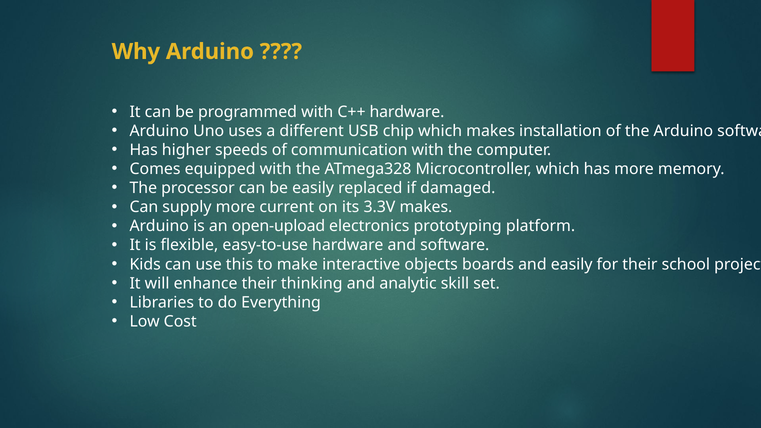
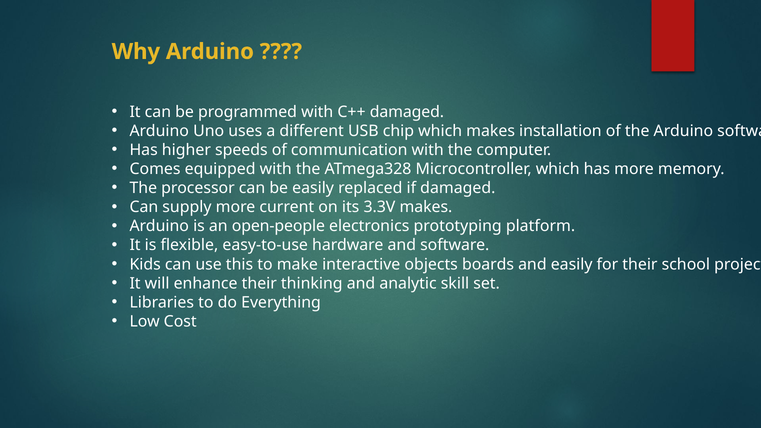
C++ hardware: hardware -> damaged (407, 112)
open-upload: open-upload -> open-people (278, 226)
